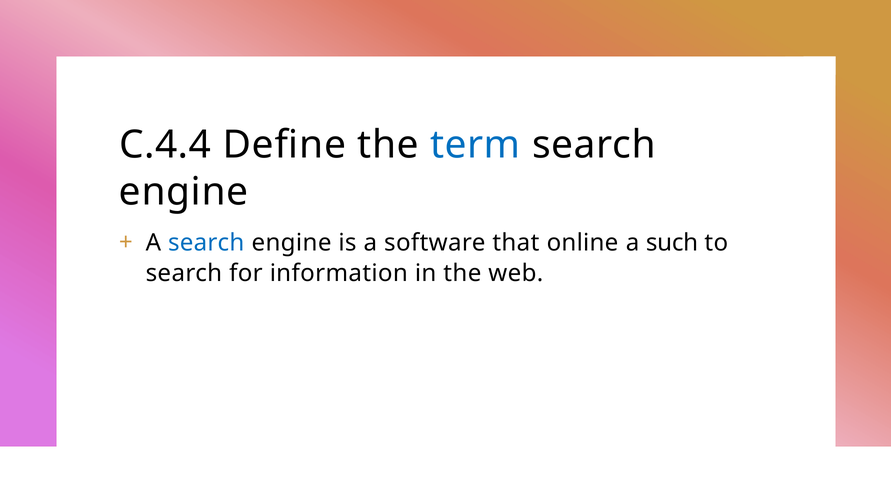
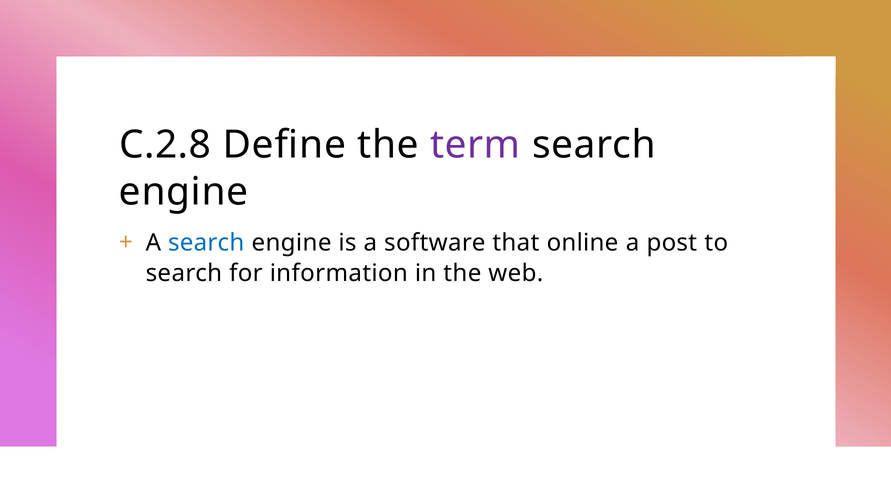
C.4.4: C.4.4 -> C.2.8 (165, 145)
term colour: blue -> purple (475, 145)
such: such -> post (672, 243)
